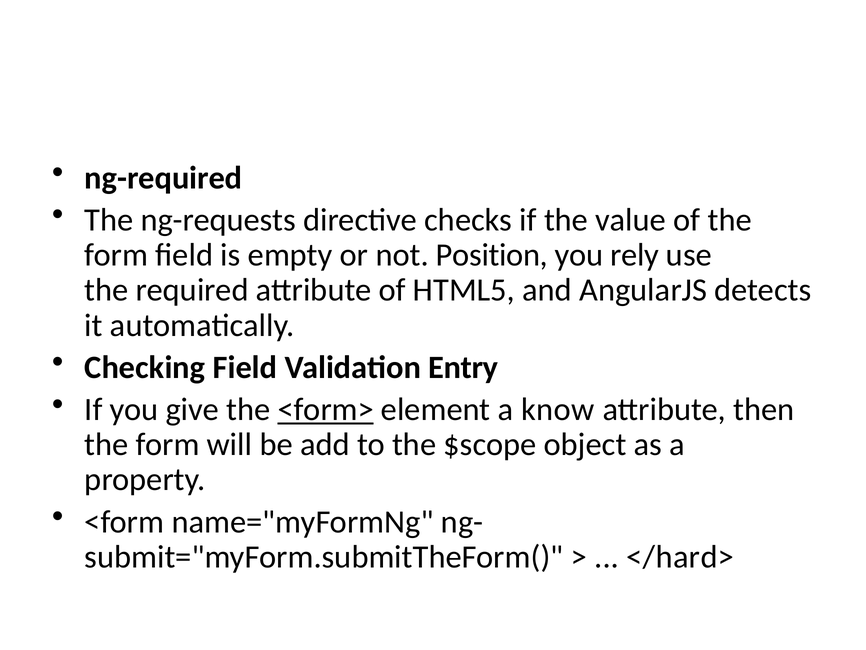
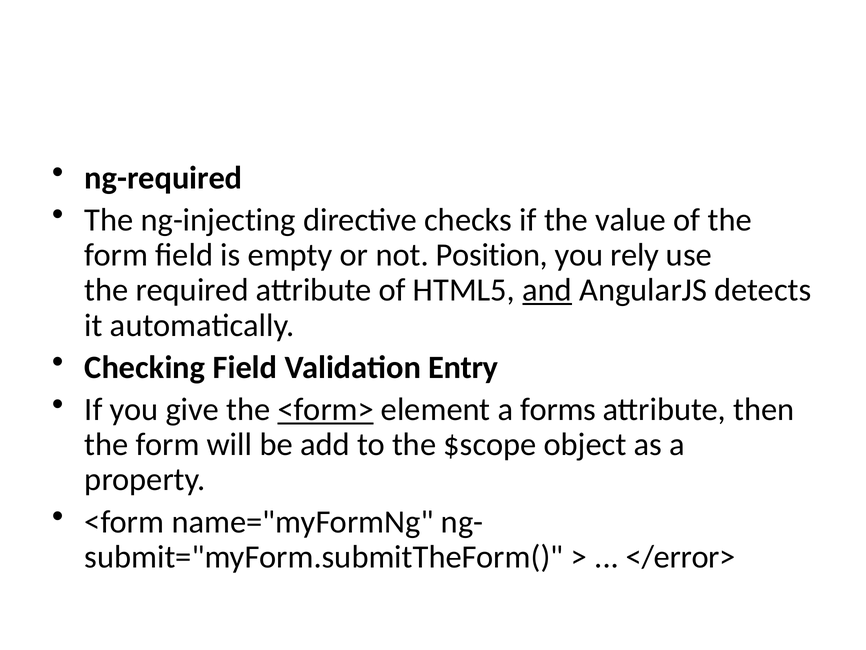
ng-requests: ng-requests -> ng-injecting (218, 220)
and underline: none -> present (547, 290)
know: know -> forms (558, 409)
</hard>: </hard> -> </error> (681, 557)
